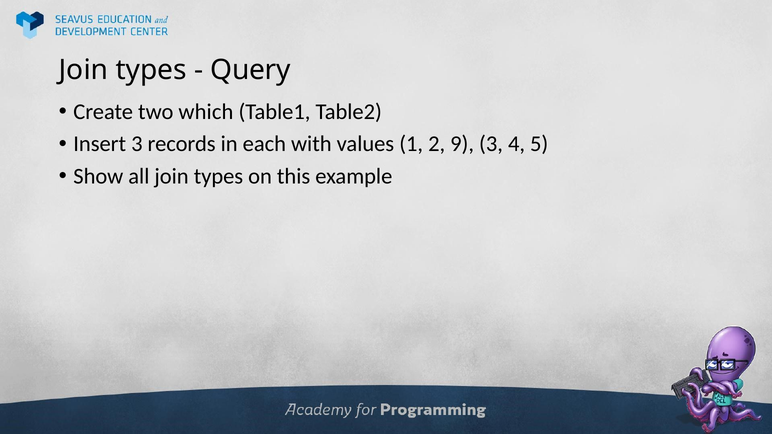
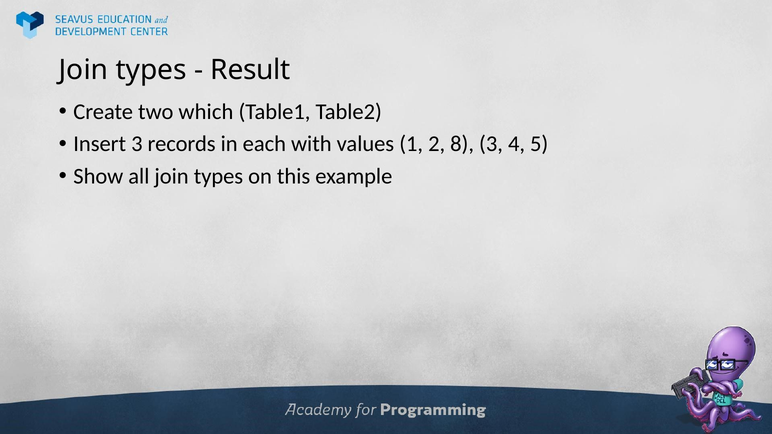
Query: Query -> Result (250, 70)
9: 9 -> 8 (462, 144)
